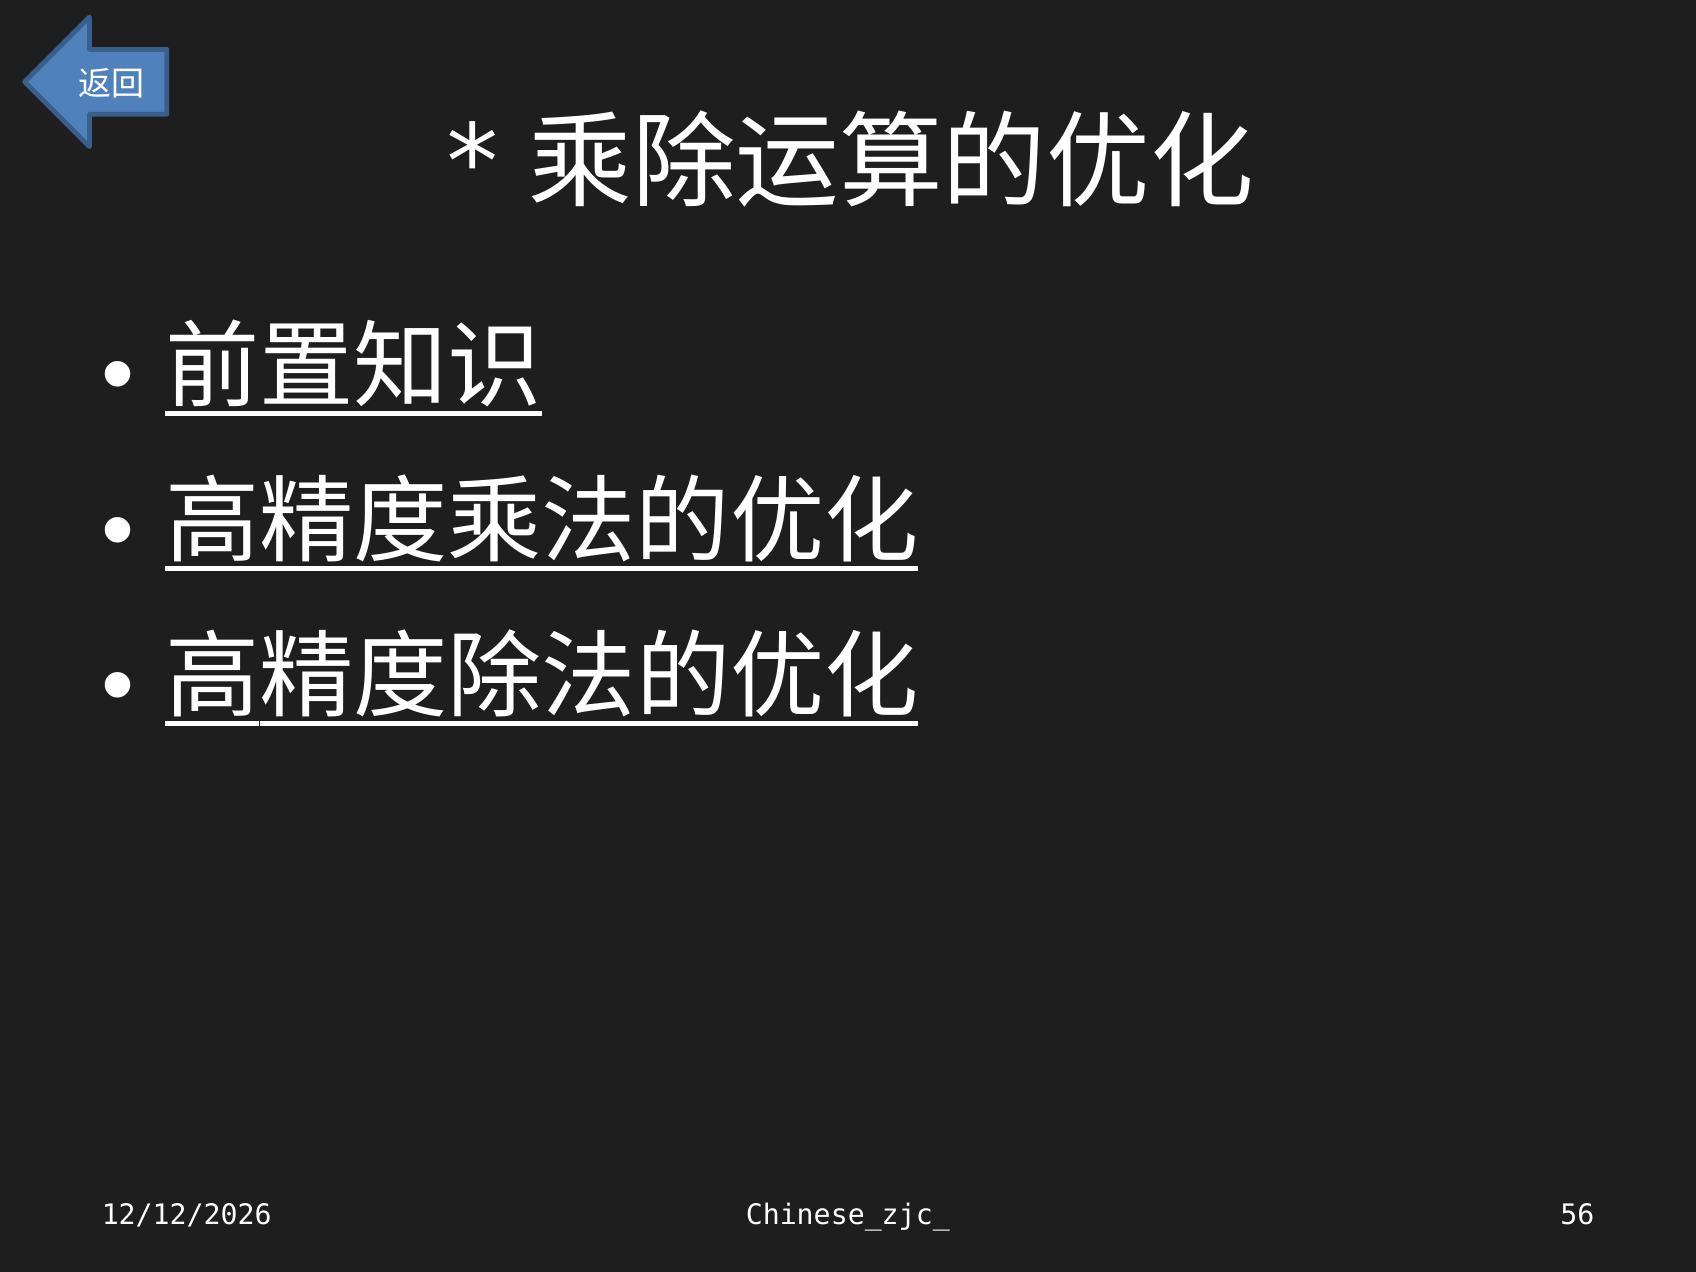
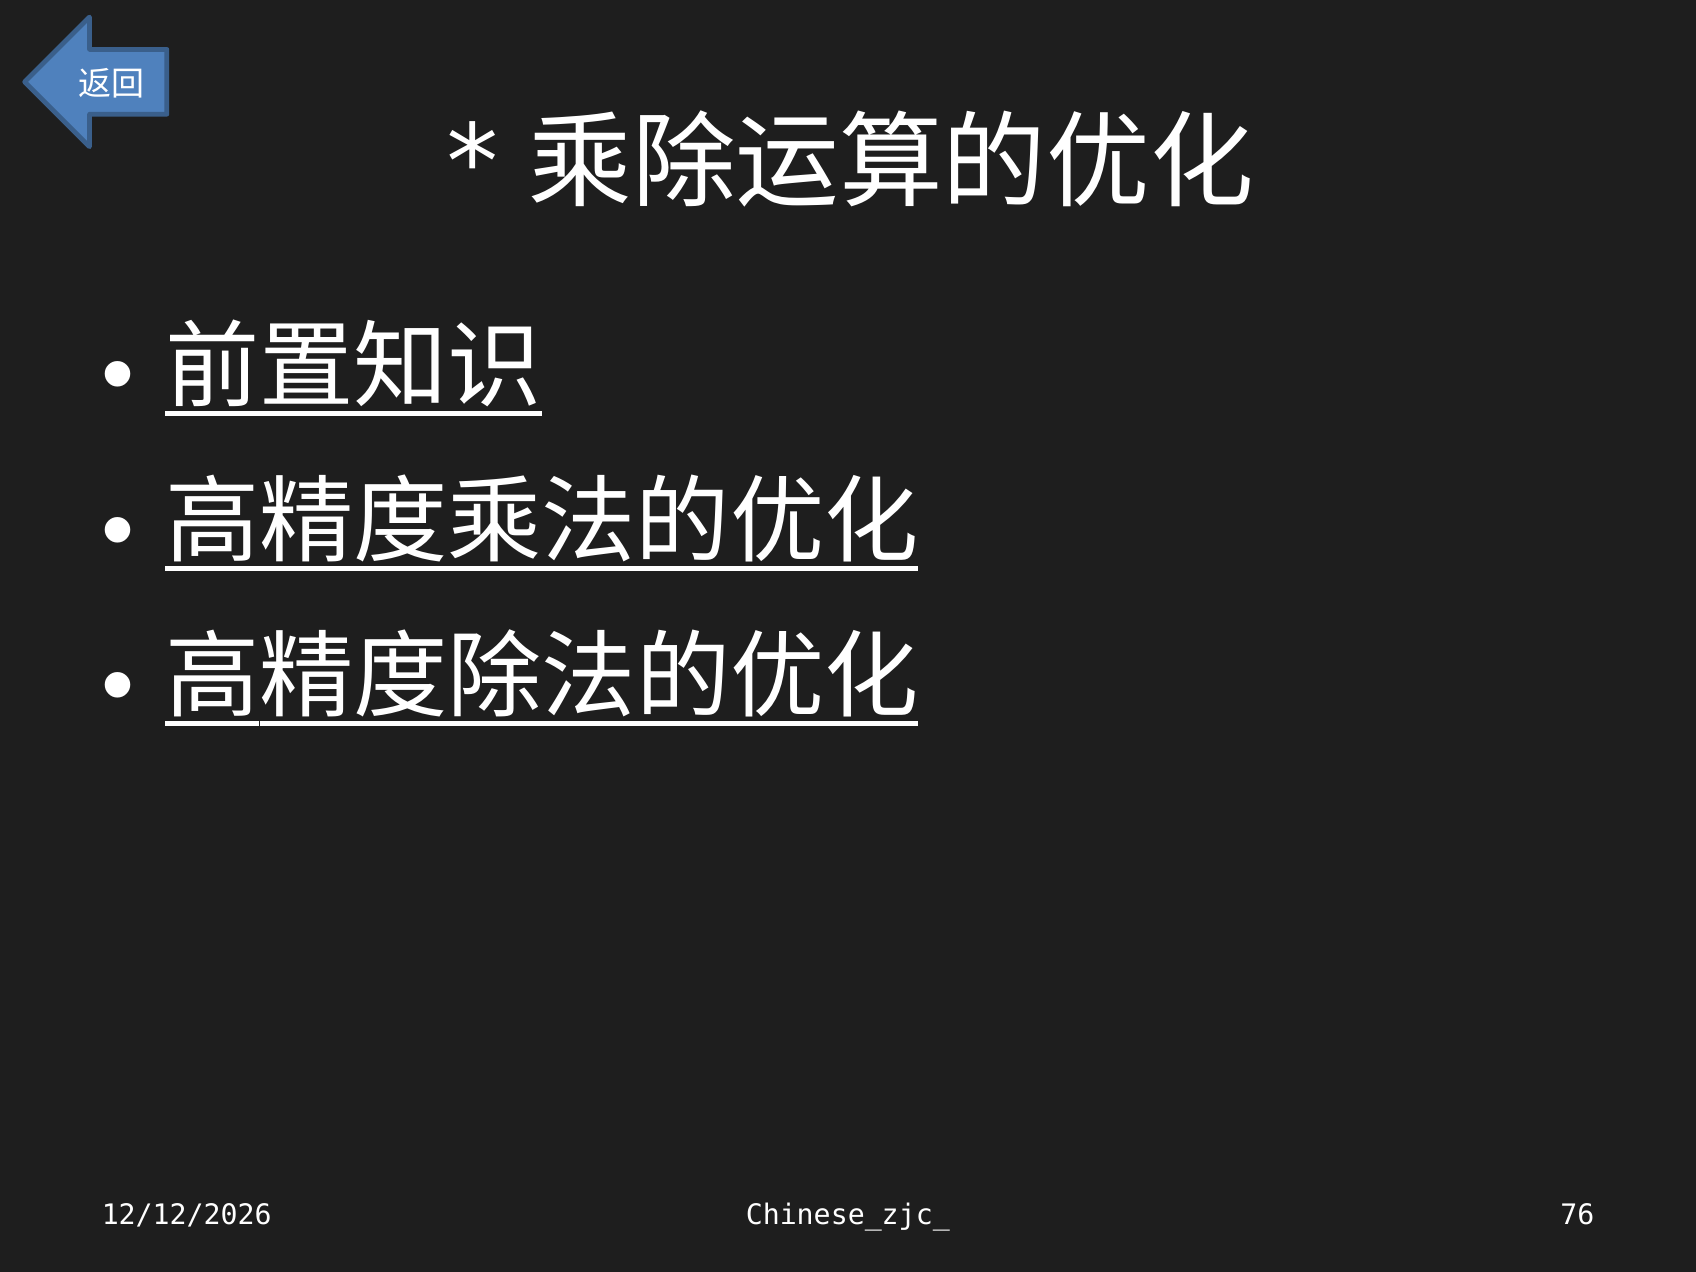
56: 56 -> 76 (1577, 1215)
